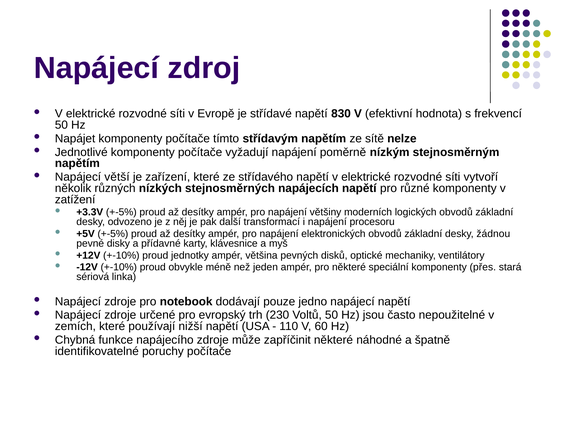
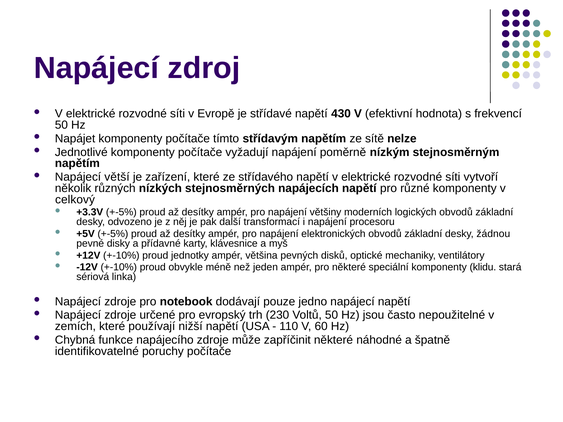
830: 830 -> 430 (341, 114)
zatížení: zatížení -> celkový (75, 200)
přes: přes -> klidu (483, 267)
